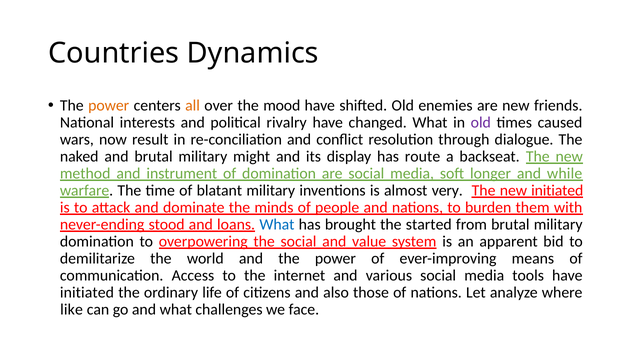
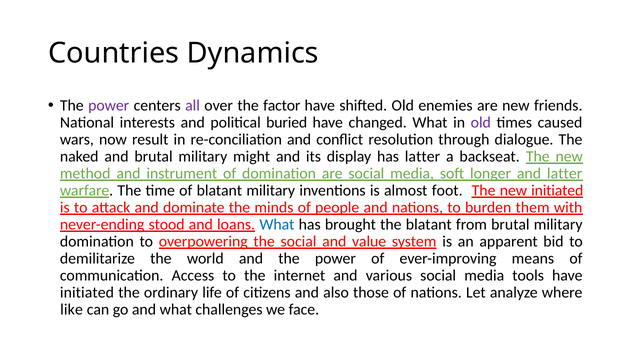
power colour: orange -> purple (109, 105)
all colour: orange -> purple (193, 105)
mood: mood -> factor (282, 105)
rivalry: rivalry -> buried (287, 122)
has route: route -> latter (423, 156)
and while: while -> latter (565, 173)
very: very -> foot (447, 190)
the started: started -> blatant (429, 224)
